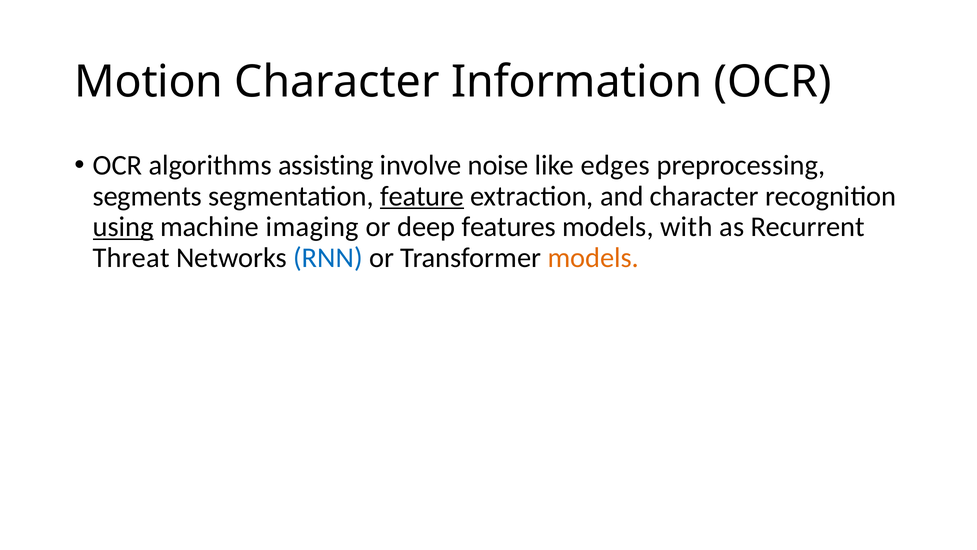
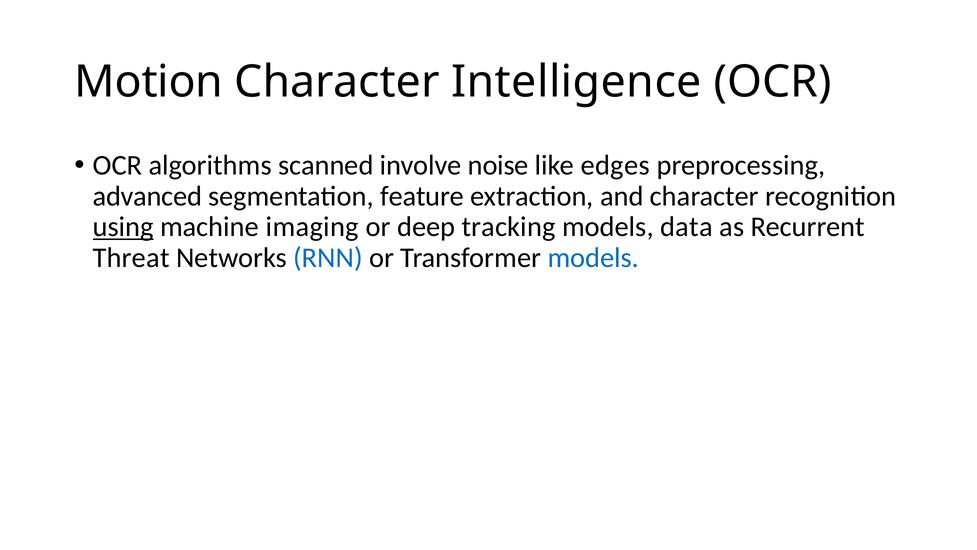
Information: Information -> Intelligence (576, 82)
assisting: assisting -> scanned (326, 165)
segments: segments -> advanced (147, 196)
feature underline: present -> none (422, 196)
features: features -> tracking (509, 227)
with: with -> data (686, 227)
models colour: orange -> blue (593, 258)
